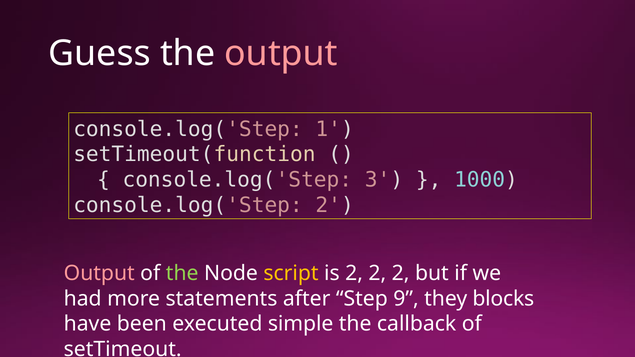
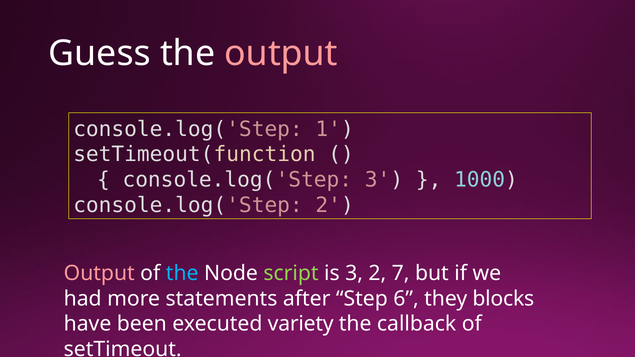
the colour: light green -> light blue (182, 273)
script colour: yellow -> light green (291, 273)
is 2: 2 -> 3 (354, 273)
2: 2 -> 7 (401, 273)
9: 9 -> 6 (406, 299)
simple: simple -> variety (301, 324)
